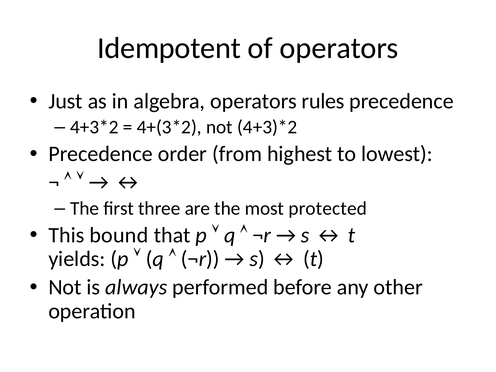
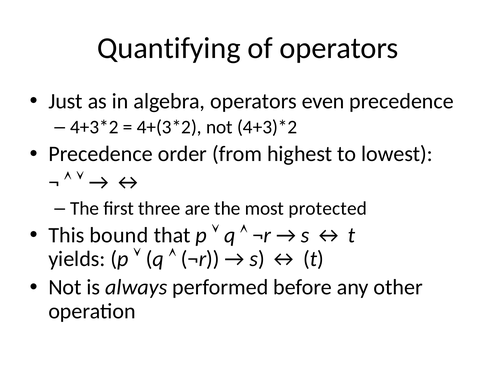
Idempotent: Idempotent -> Quantifying (169, 48)
rules: rules -> even (323, 101)
